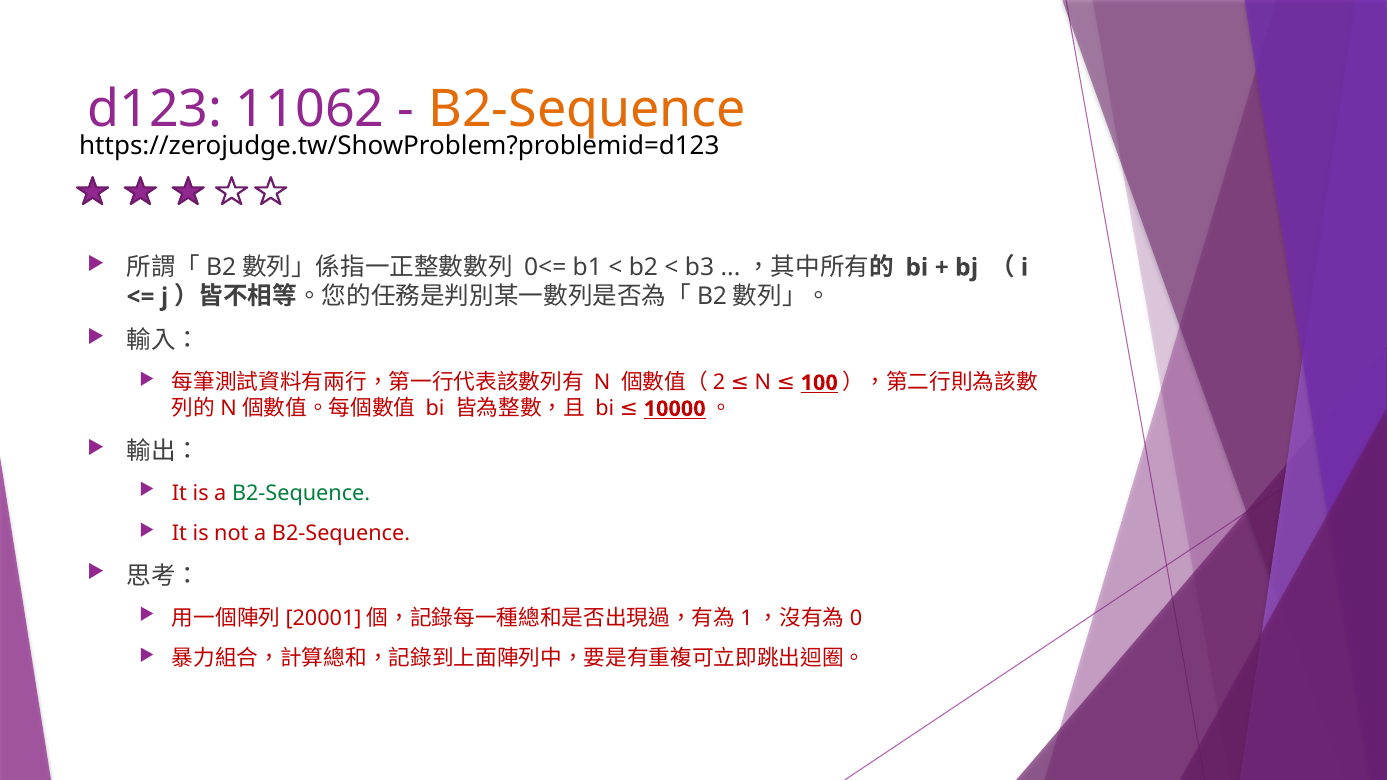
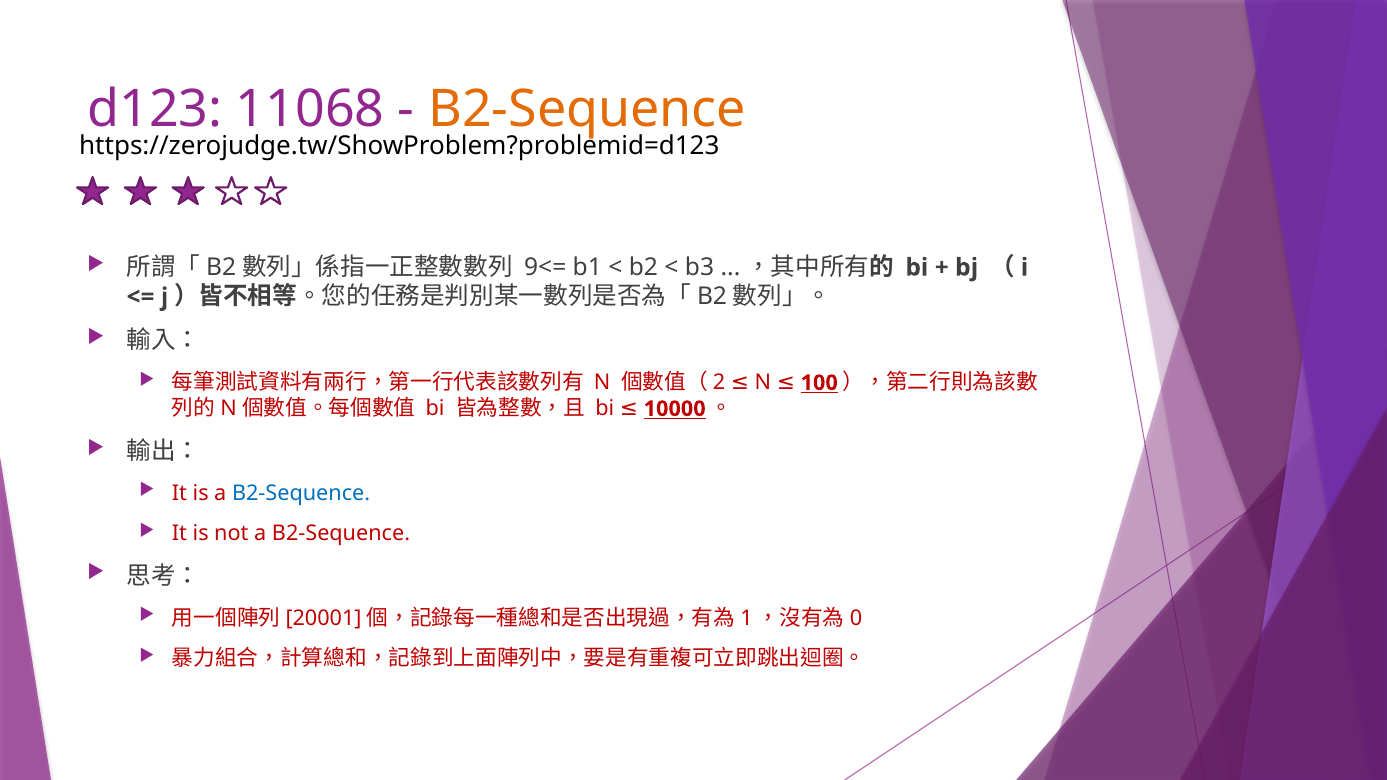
11062: 11062 -> 11068 (310, 109)
0<=: 0<= -> 9<= (545, 267)
B2-Sequence colour: green -> blue (301, 493)
